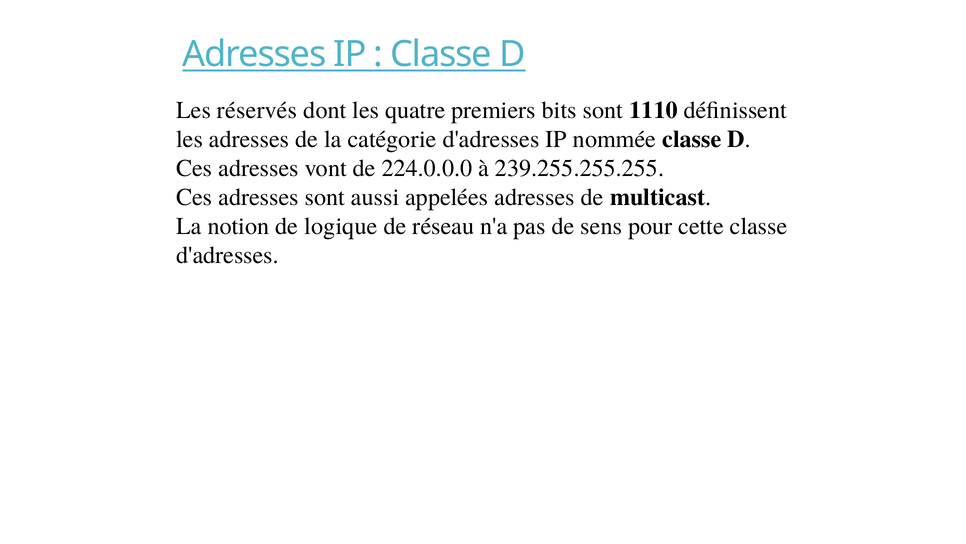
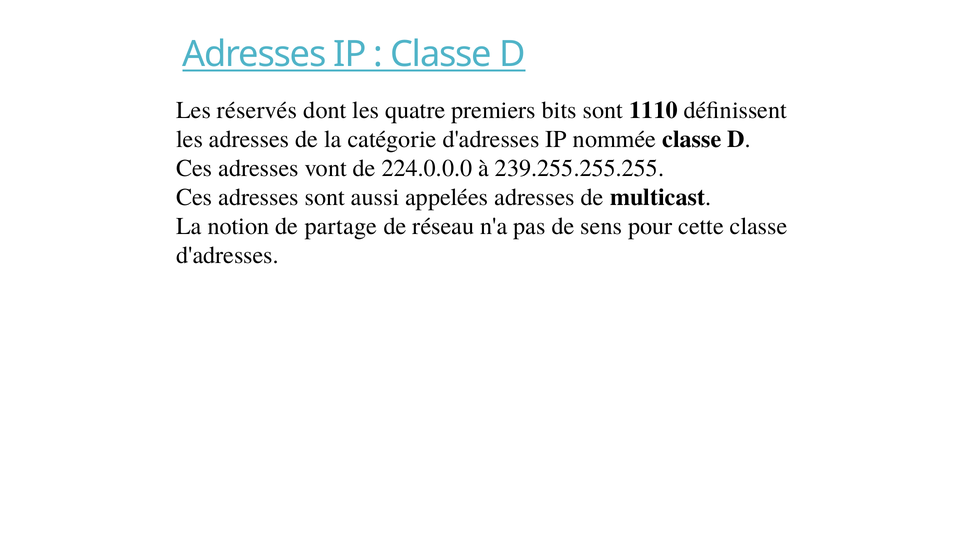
logique: logique -> partage (341, 226)
